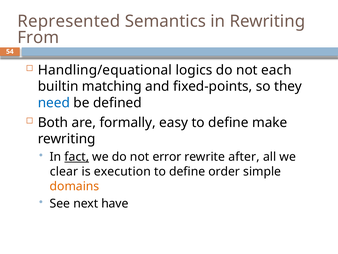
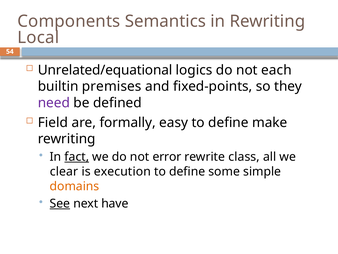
Represented: Represented -> Components (69, 21)
From: From -> Local (38, 37)
Handling/equational: Handling/equational -> Unrelated/equational (105, 70)
matching: matching -> premises (112, 86)
need colour: blue -> purple (54, 103)
Both: Both -> Field (53, 122)
after: after -> class (244, 157)
order: order -> some (224, 171)
See underline: none -> present (60, 203)
